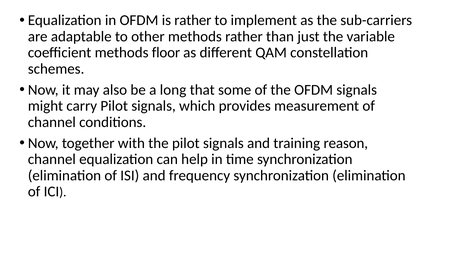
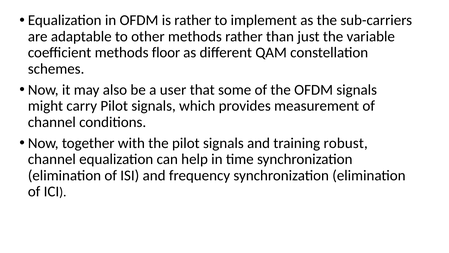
long: long -> user (173, 90)
reason: reason -> robust (346, 143)
